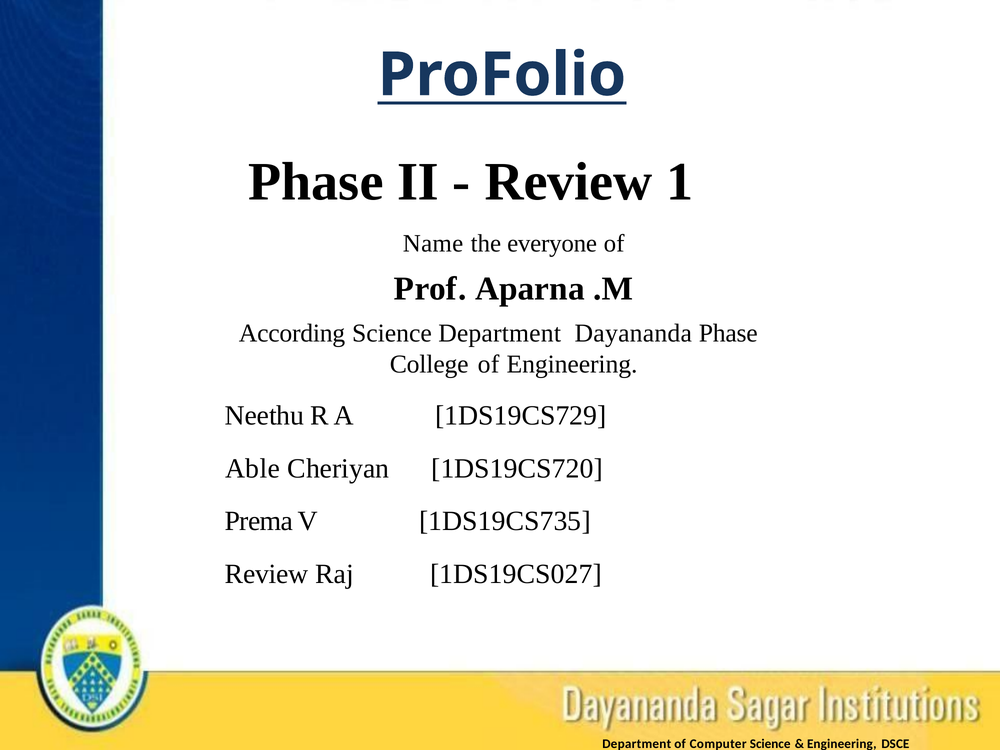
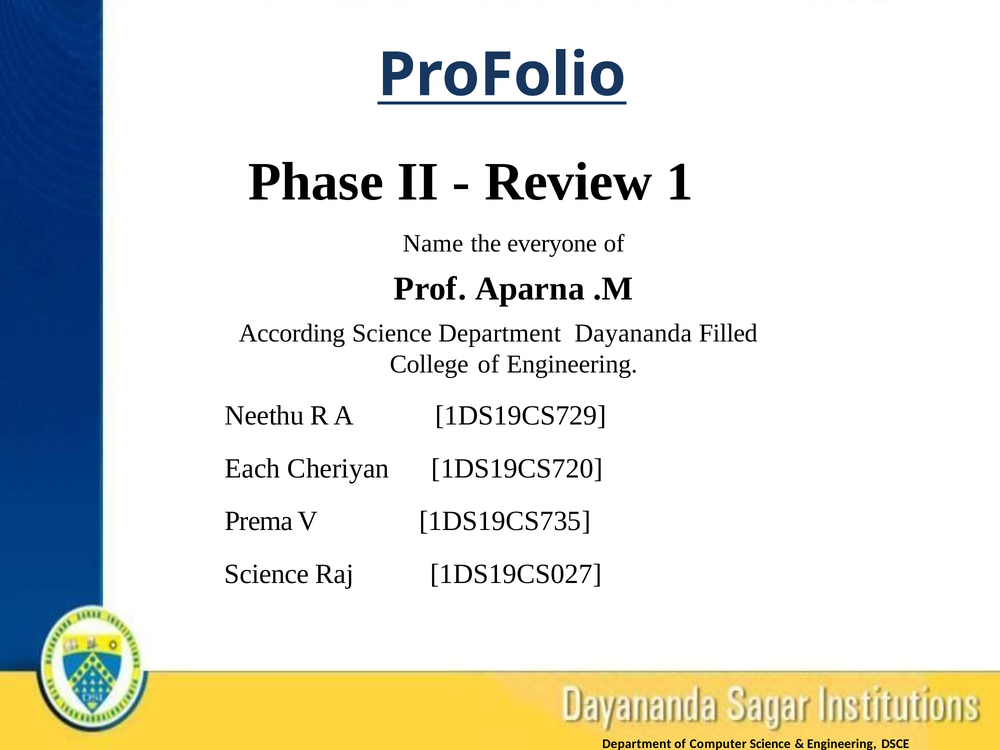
Dayananda Phase: Phase -> Filled (728, 333)
Able: Able -> Each (253, 469)
Review: Review -> Science (267, 574)
